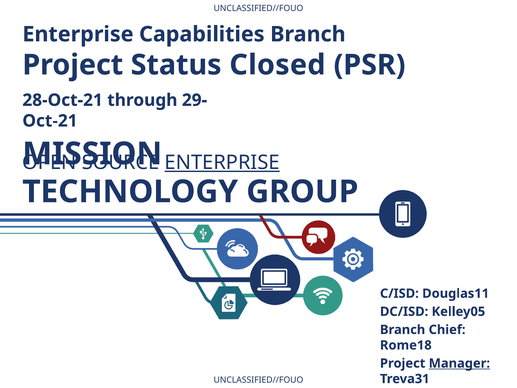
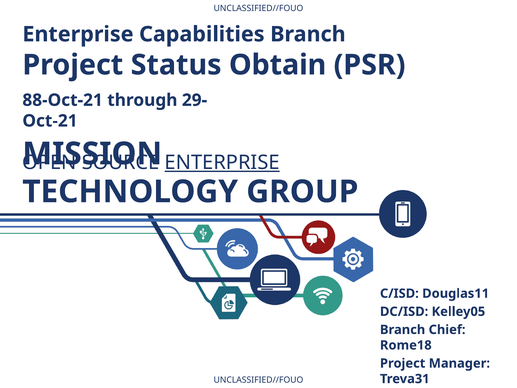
Closed: Closed -> Obtain (278, 65)
28-Oct-21: 28-Oct-21 -> 88-Oct-21 (63, 100)
Manager underline: present -> none (459, 363)
